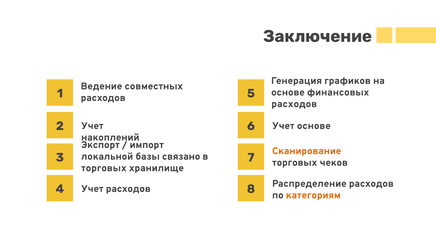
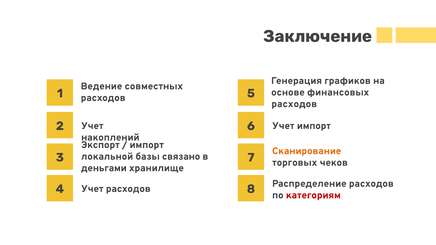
Учет основе: основе -> импорт (314, 126)
торговых: торговых -> деньгами (104, 168)
категориям colour: orange -> red (313, 195)
